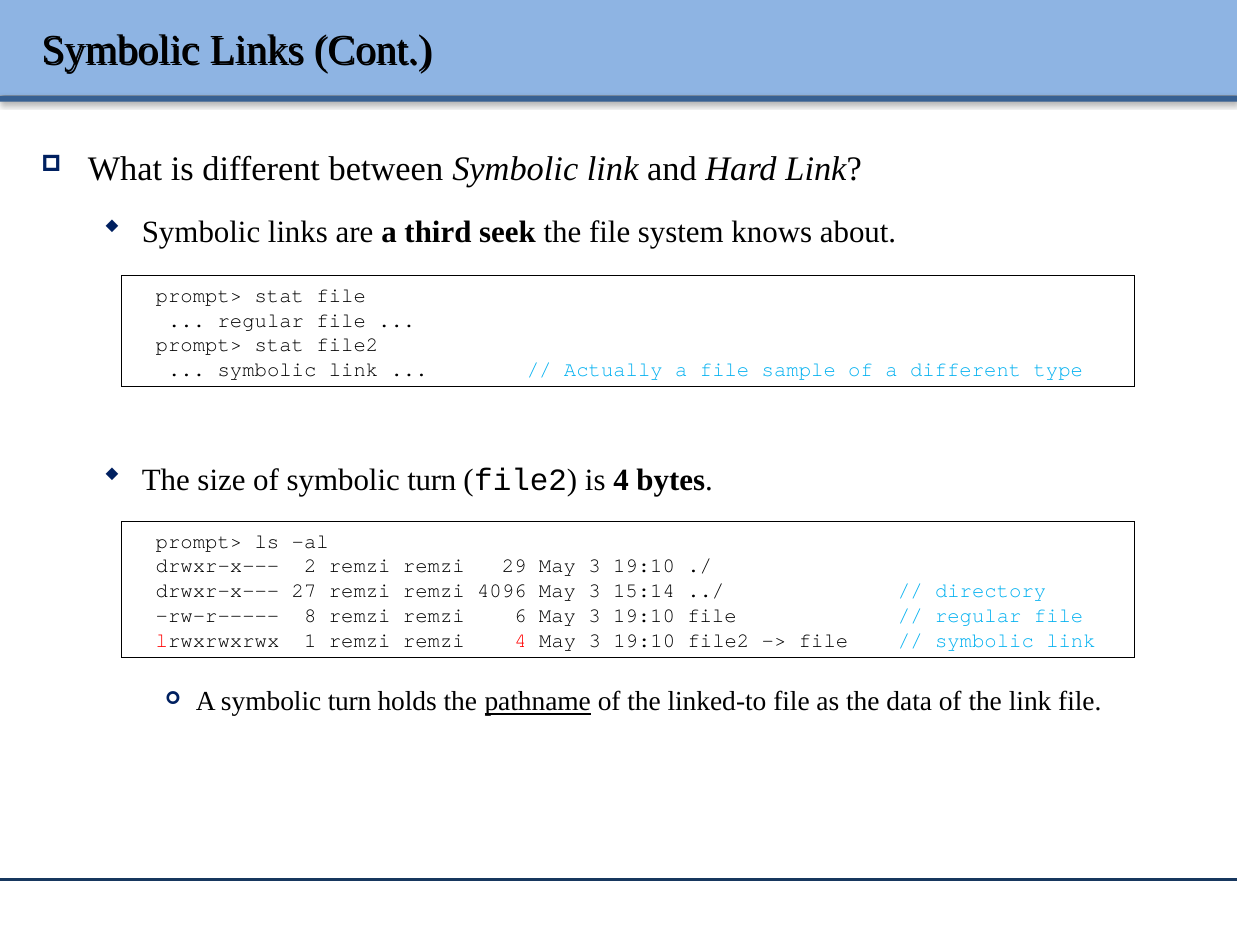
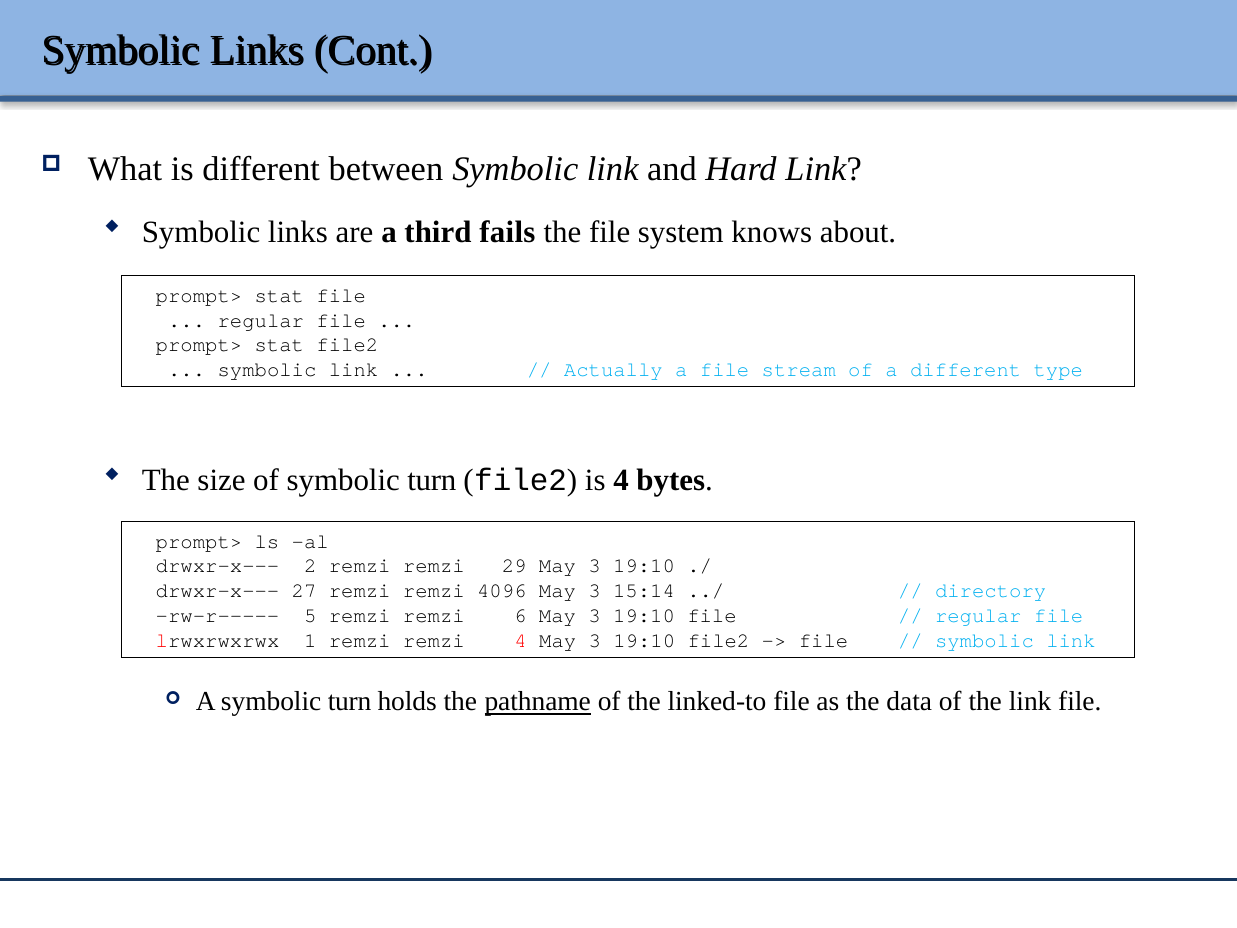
seek: seek -> fails (507, 233)
sample: sample -> stream (799, 370)
8: 8 -> 5 (310, 615)
